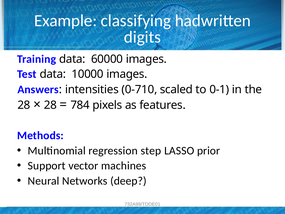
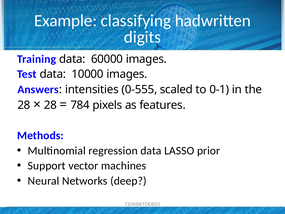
0-710: 0-710 -> 0-555 (139, 89)
regression step: step -> data (151, 151)
